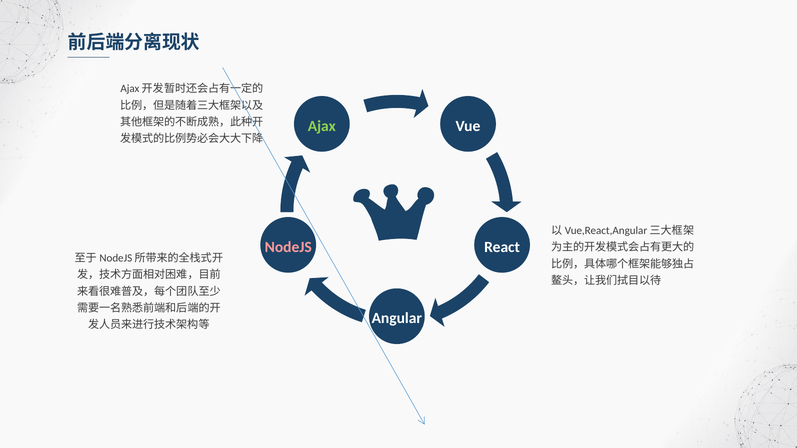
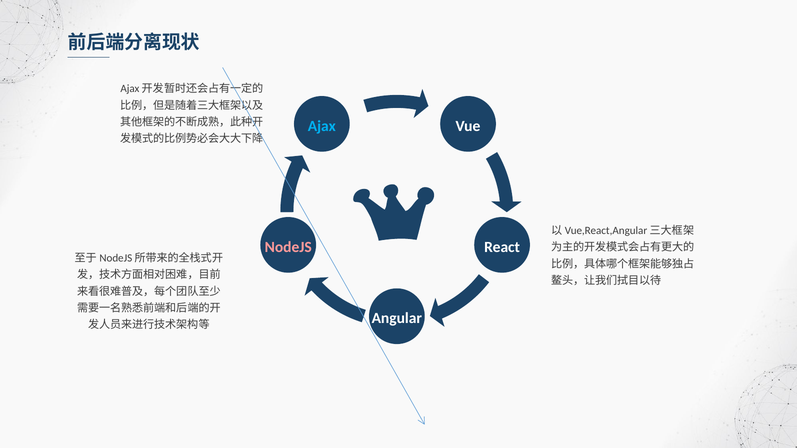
Ajax colour: light green -> light blue (322, 126)
